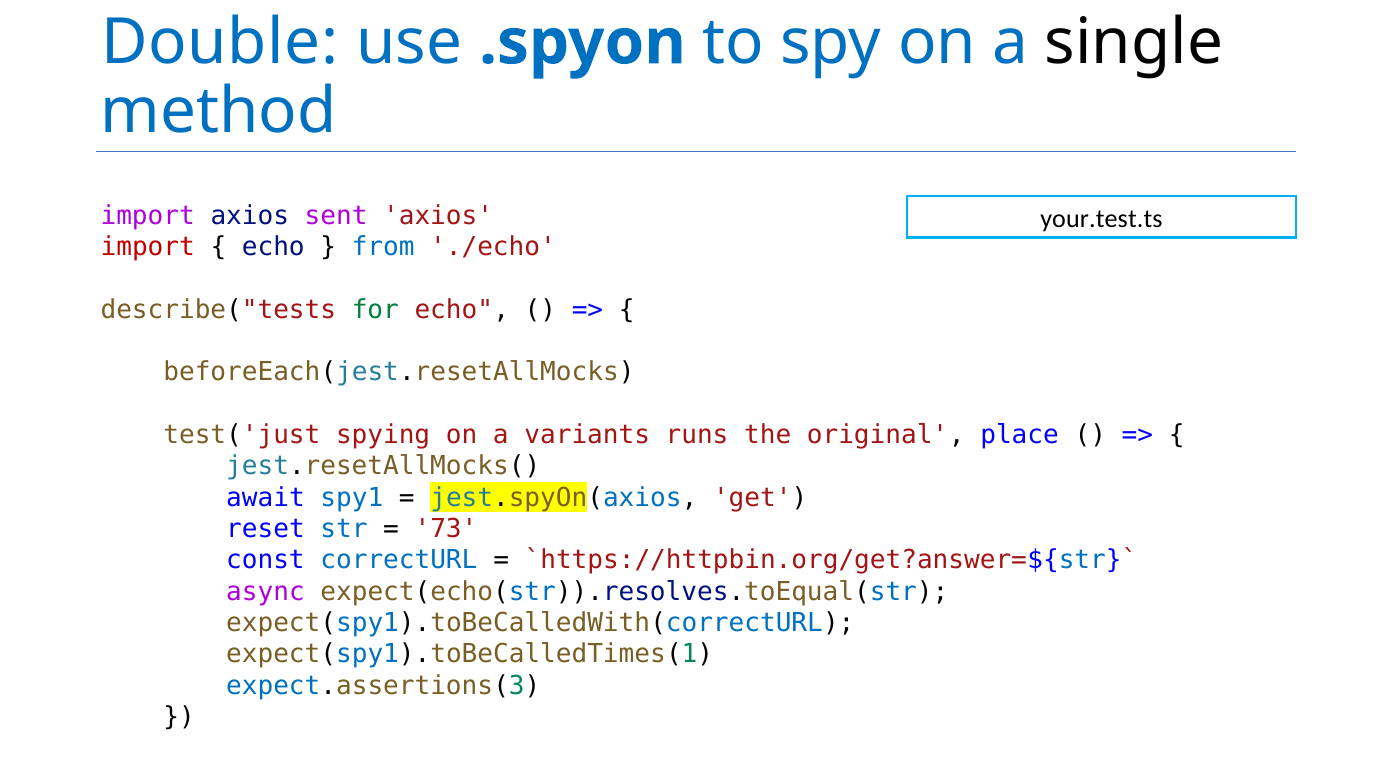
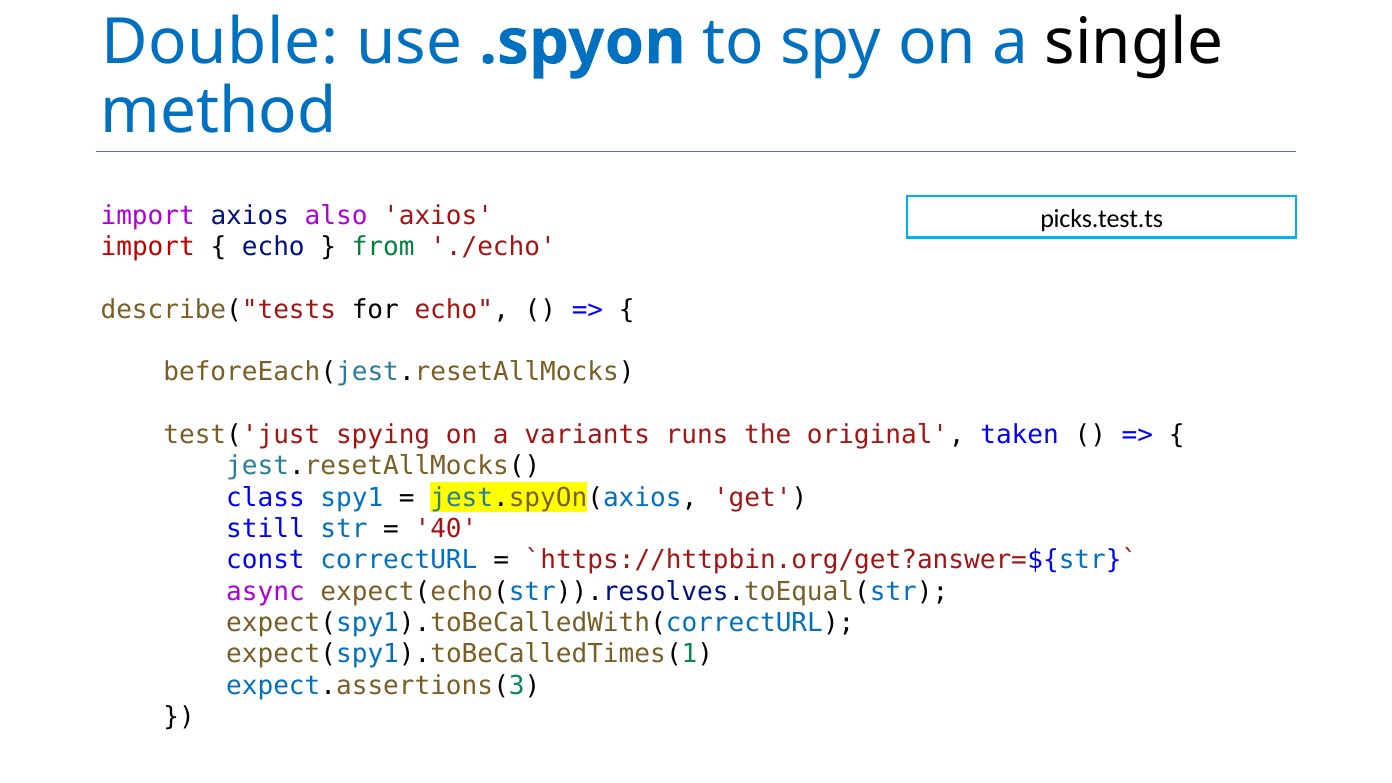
sent: sent -> also (336, 216)
your.test.ts: your.test.ts -> picks.test.ts (1102, 219)
from colour: blue -> green (383, 247)
for colour: green -> black (375, 310)
place: place -> taken (1020, 435)
await: await -> class (265, 498)
reset: reset -> still (265, 529)
73: 73 -> 40 (446, 529)
